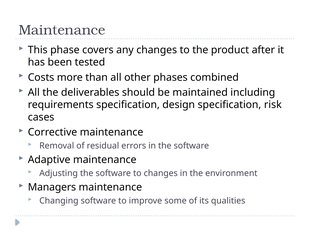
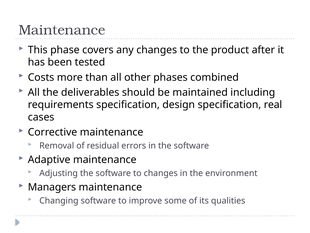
risk: risk -> real (273, 105)
